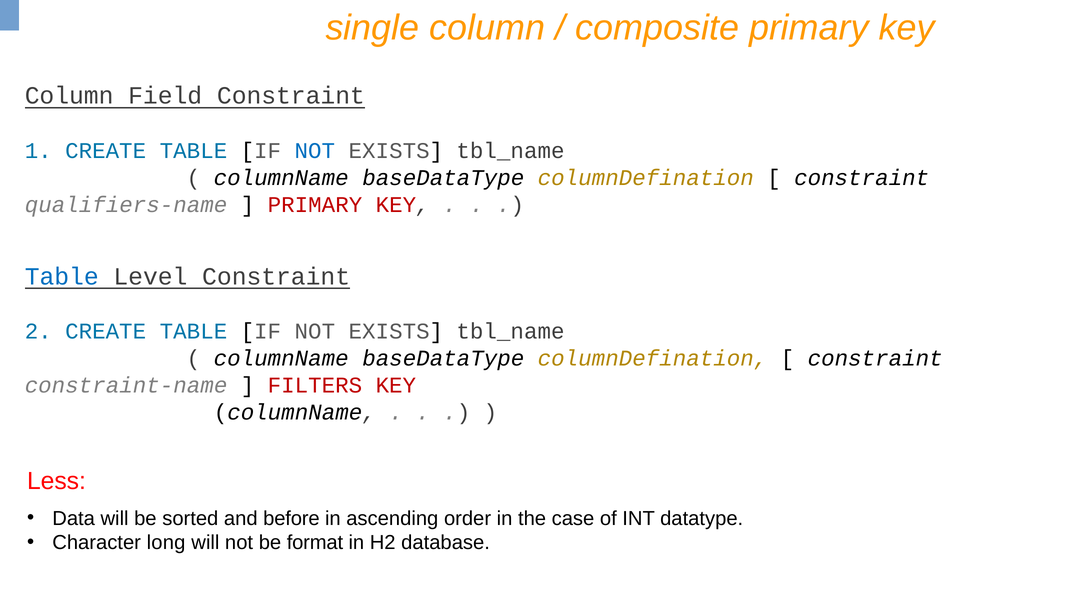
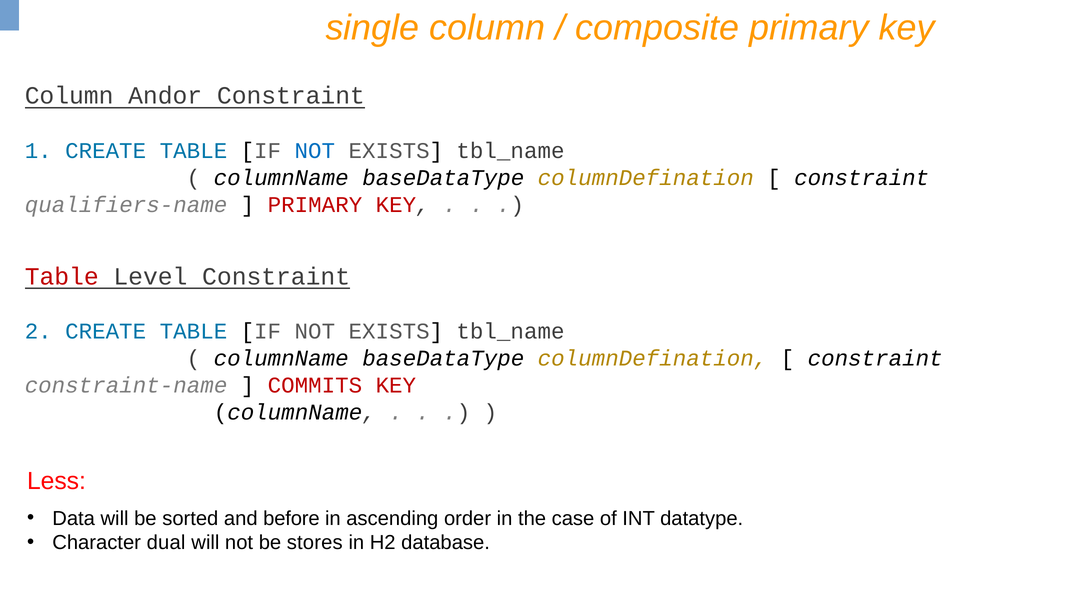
Field: Field -> Andor (165, 96)
Table colour: blue -> red (62, 276)
FILTERS: FILTERS -> COMMITS (315, 385)
long: long -> dual (166, 542)
format: format -> stores (315, 542)
